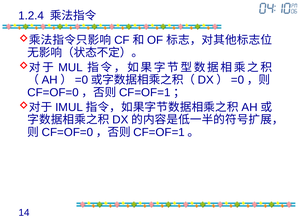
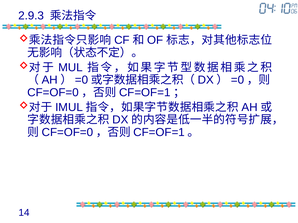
1.2.4: 1.2.4 -> 2.9.3 (31, 16)
